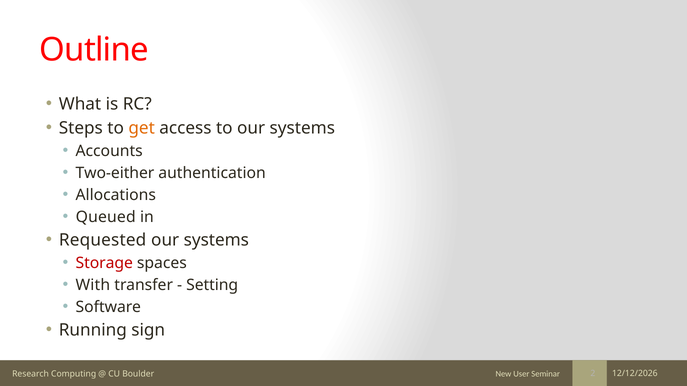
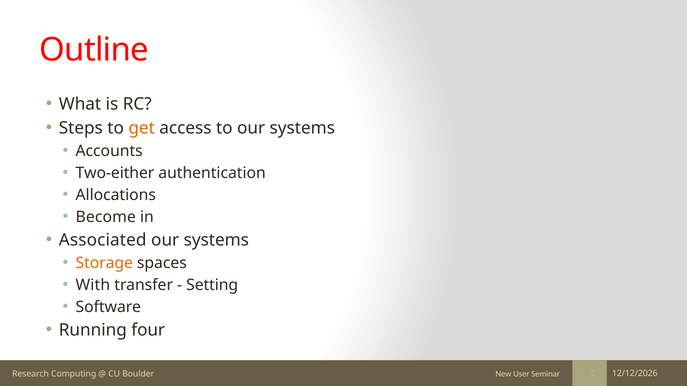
Queued: Queued -> Become (106, 217)
Requested: Requested -> Associated (103, 240)
Storage colour: red -> orange (104, 263)
sign: sign -> four (148, 330)
